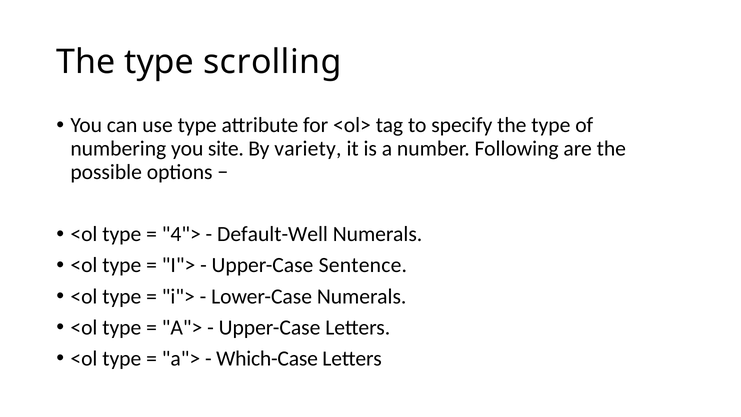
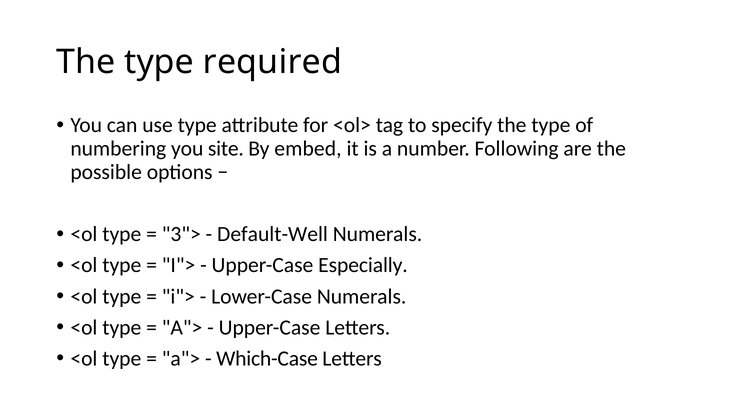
scrolling: scrolling -> required (272, 62)
variety: variety -> embed (308, 149)
4">: 4"> -> 3"> (181, 234)
Sentence: Sentence -> Especially (363, 265)
